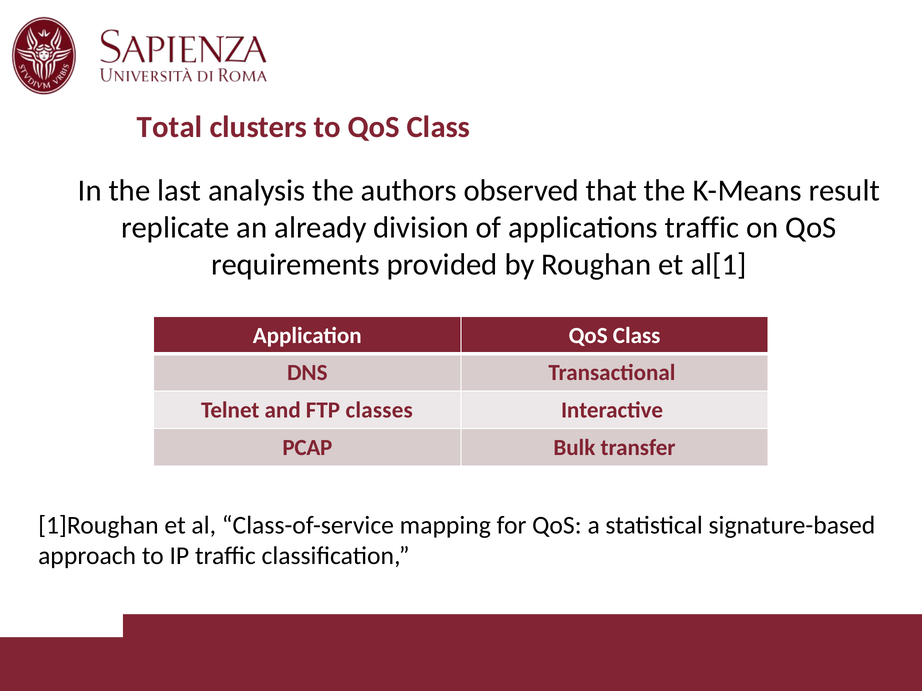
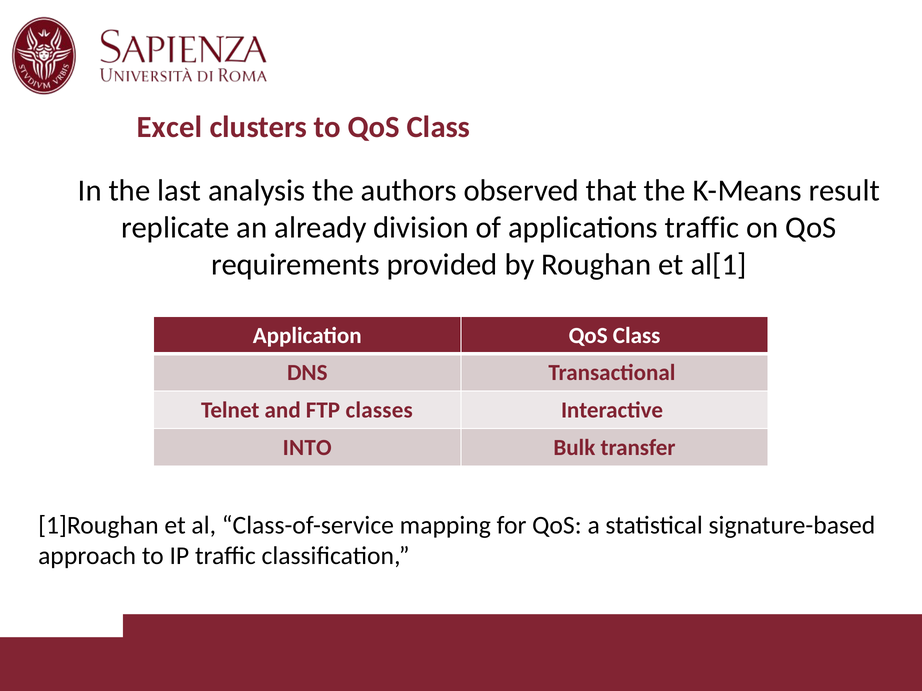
Total: Total -> Excel (170, 127)
PCAP: PCAP -> INTO (307, 448)
